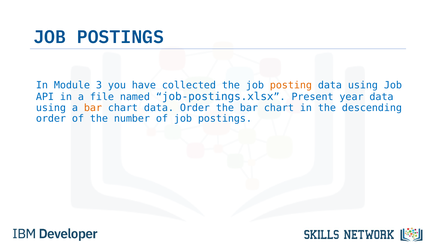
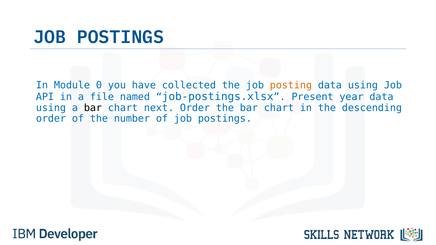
3: 3 -> 0 (99, 85)
bar colour: orange -> black (93, 108)
chart data: data -> next (159, 108)
